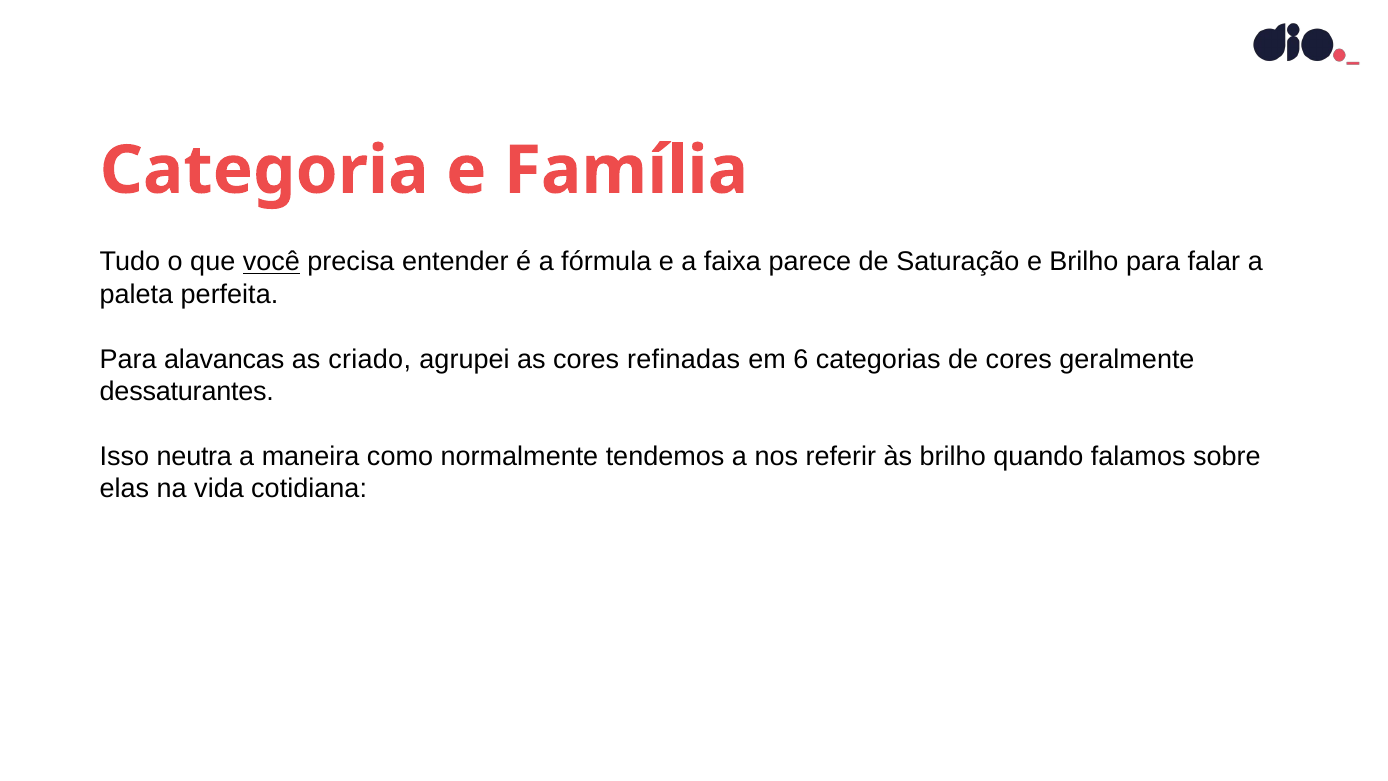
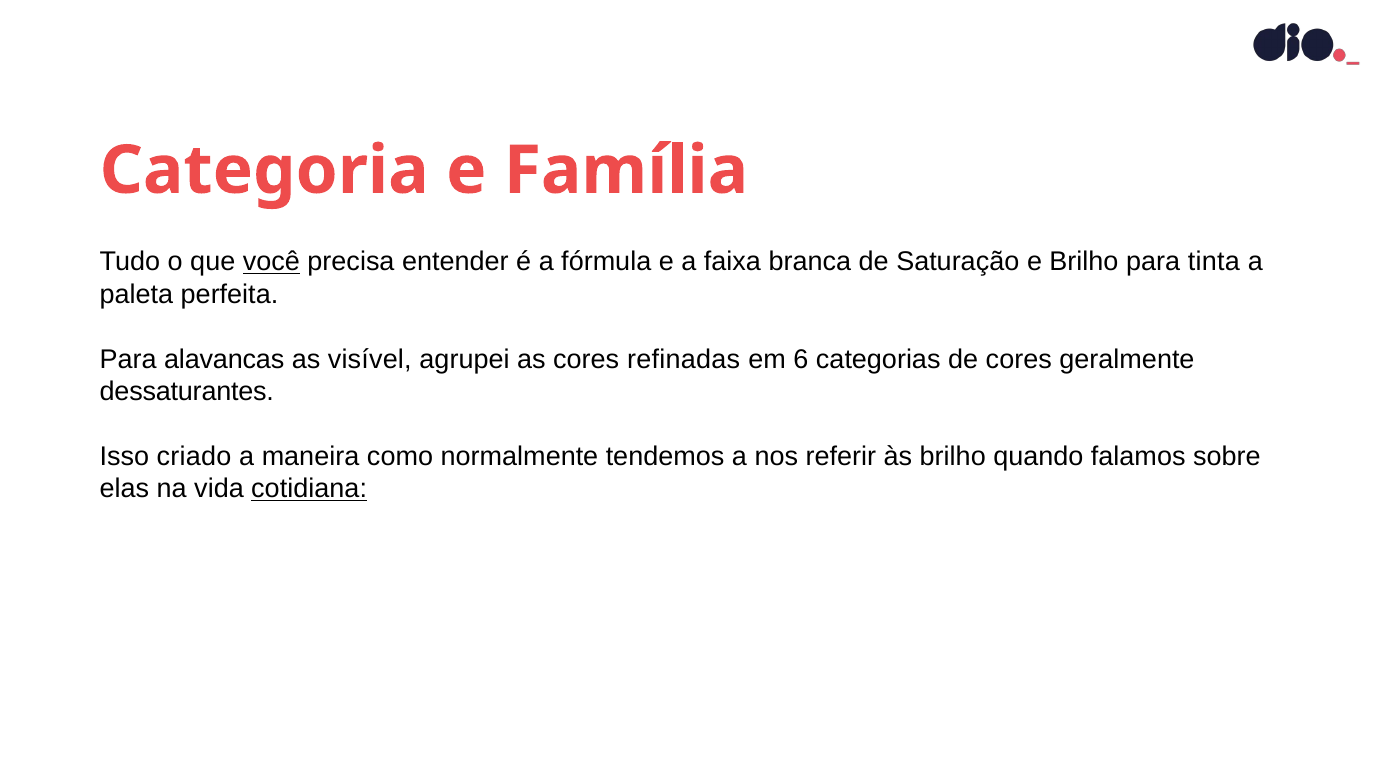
parece: parece -> branca (810, 262)
falar: falar -> tinta (1214, 262)
criado: criado -> visível (370, 359)
neutra: neutra -> criado (194, 456)
cotidiana underline: none -> present (309, 489)
